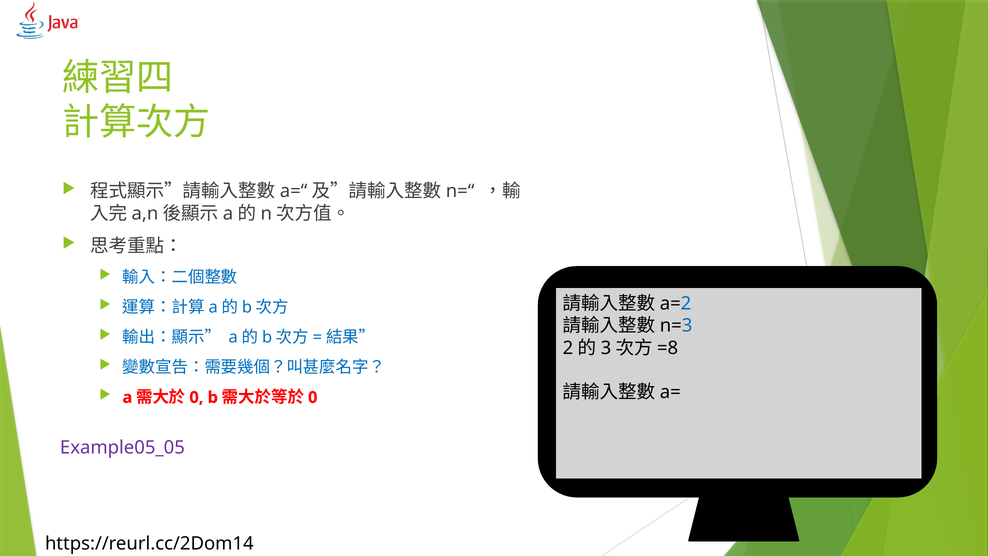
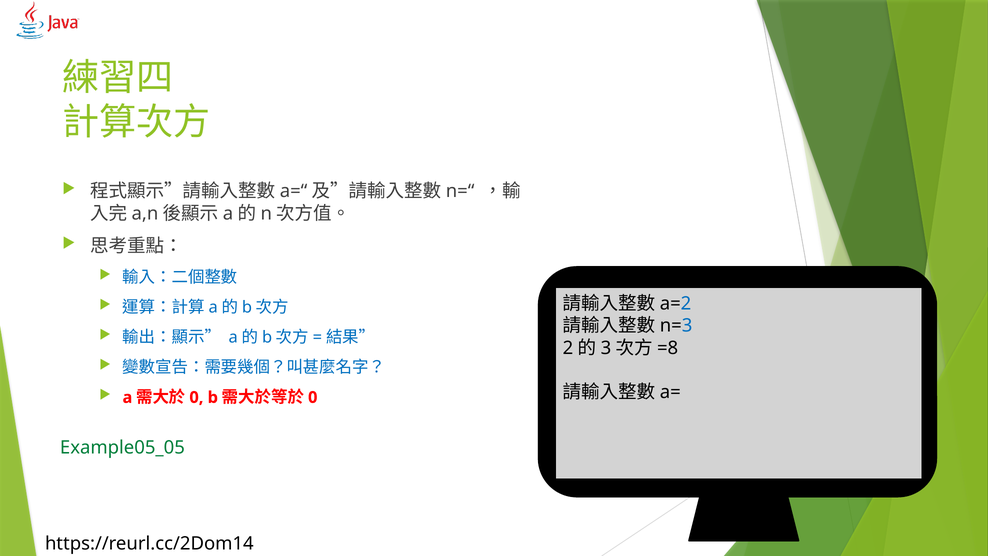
Example05_05 colour: purple -> green (122, 447)
